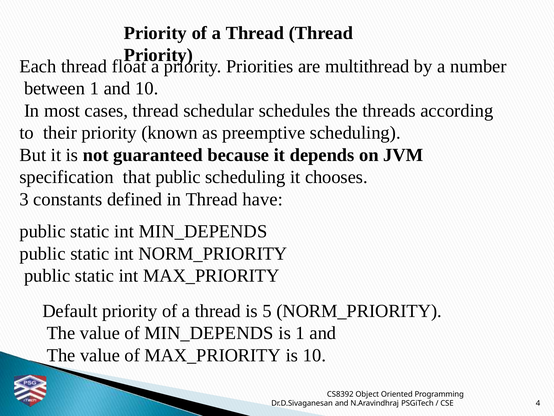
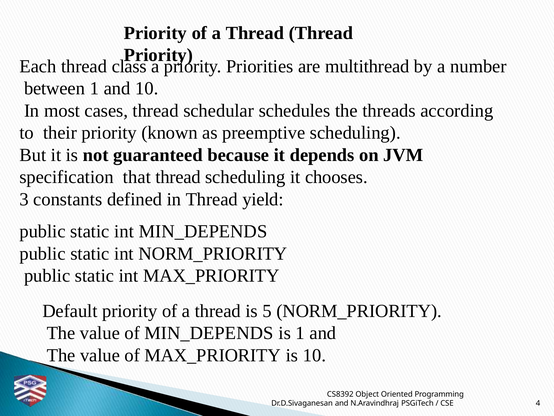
float: float -> class (129, 66)
that public: public -> thread (178, 177)
have: have -> yield (263, 199)
